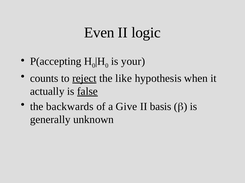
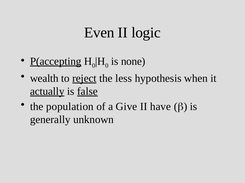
P(accepting underline: none -> present (56, 62)
your: your -> none (133, 62)
counts: counts -> wealth (44, 79)
like: like -> less (124, 79)
actually underline: none -> present (47, 92)
backwards: backwards -> population (70, 107)
basis: basis -> have (161, 107)
